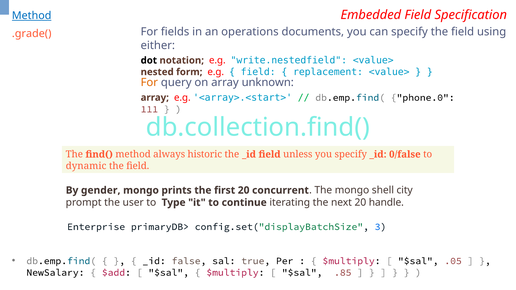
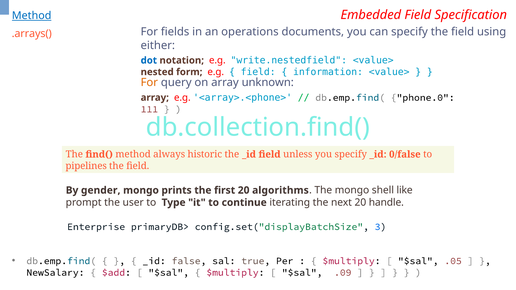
.grade(: .grade( -> .arrays( (32, 34)
dot colour: black -> blue (149, 60)
replacement: replacement -> information (328, 72)
<array>.<start>: <array>.<start> -> <array>.<phone> (243, 98)
dynamic: dynamic -> pipelines (86, 166)
concurrent: concurrent -> algorithms (280, 190)
city: city -> like (405, 190)
.85: .85 -> .09 (343, 273)
